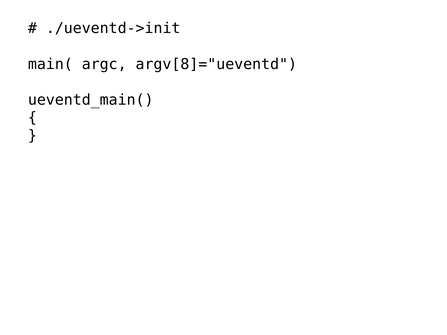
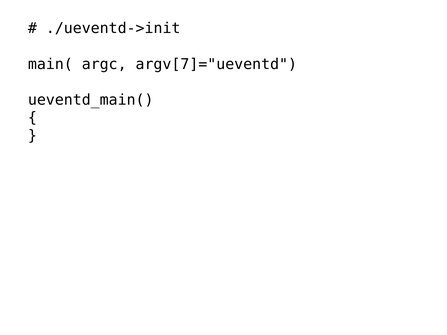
argv[8]="ueventd: argv[8]="ueventd -> argv[7]="ueventd (216, 64)
